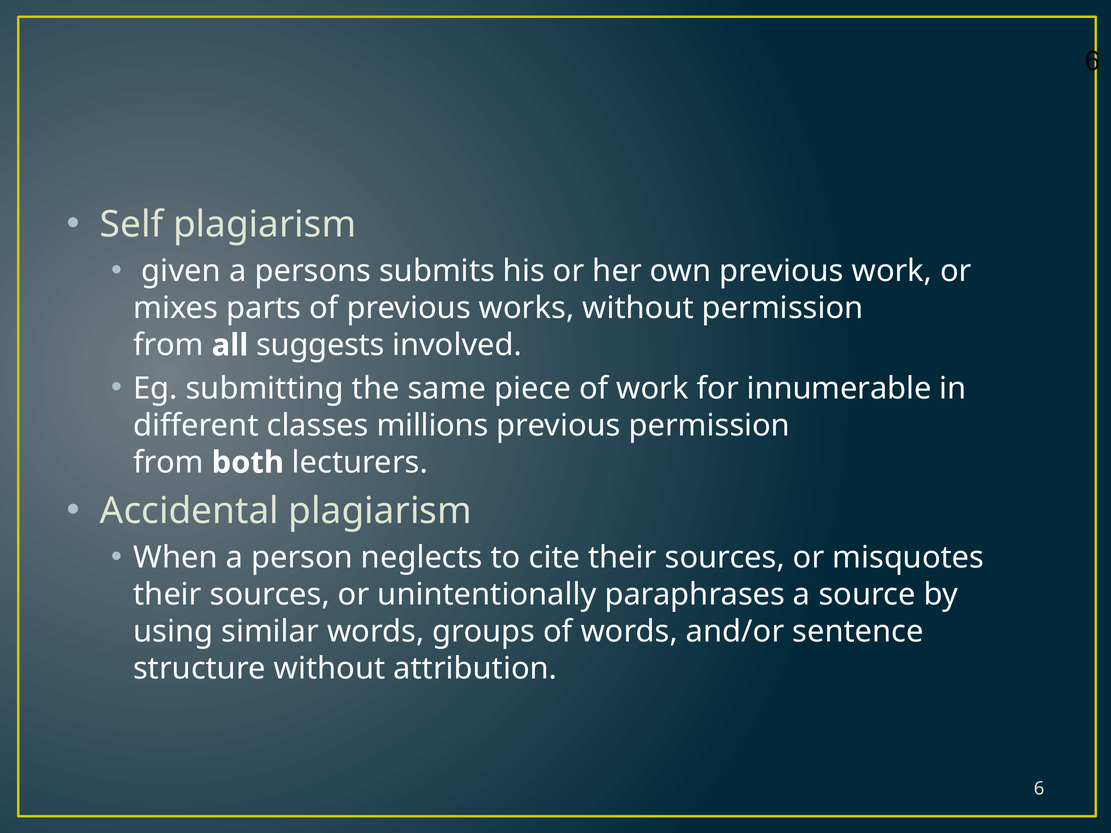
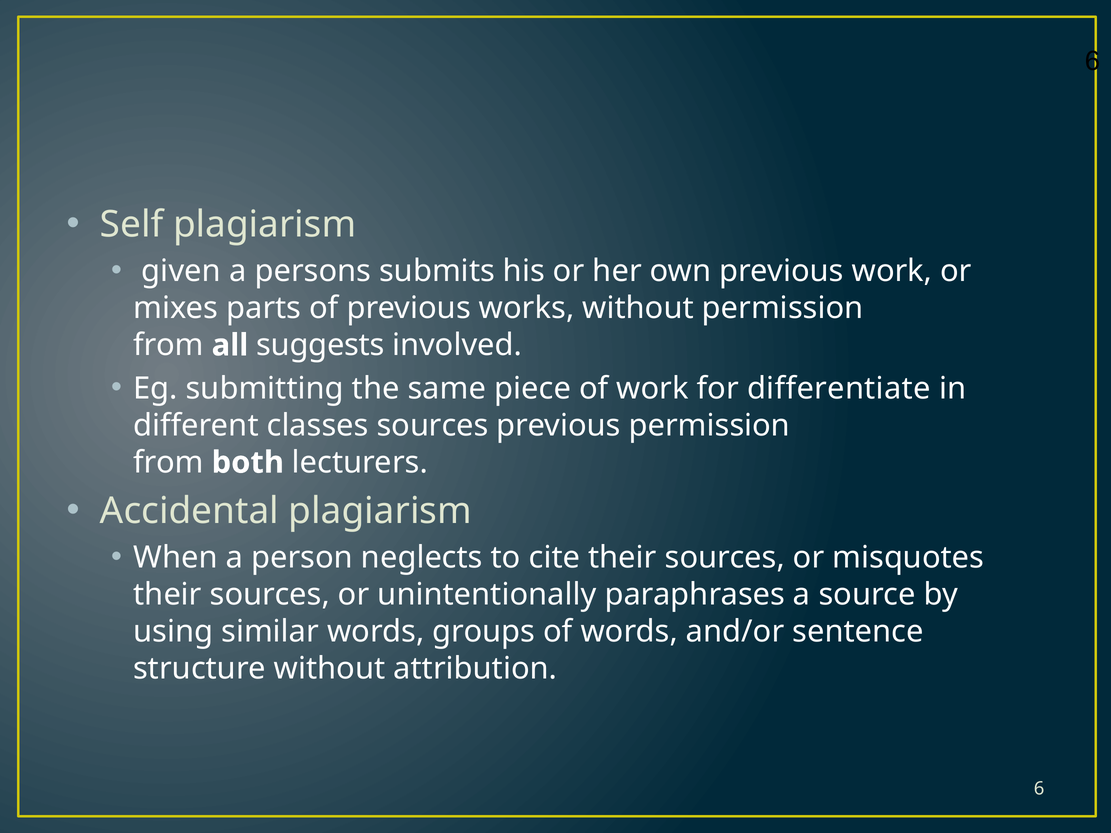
innumerable: innumerable -> differentiate (839, 389)
classes millions: millions -> sources (433, 426)
